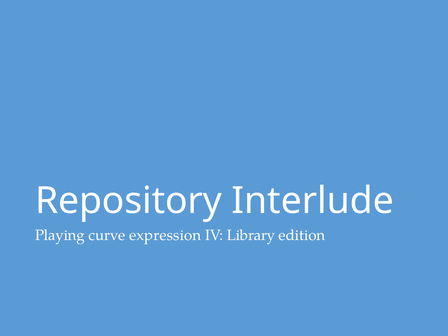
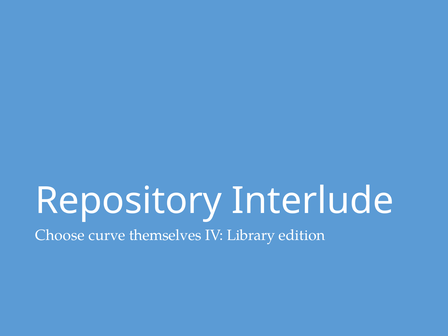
Playing: Playing -> Choose (60, 235)
expression: expression -> themselves (165, 235)
